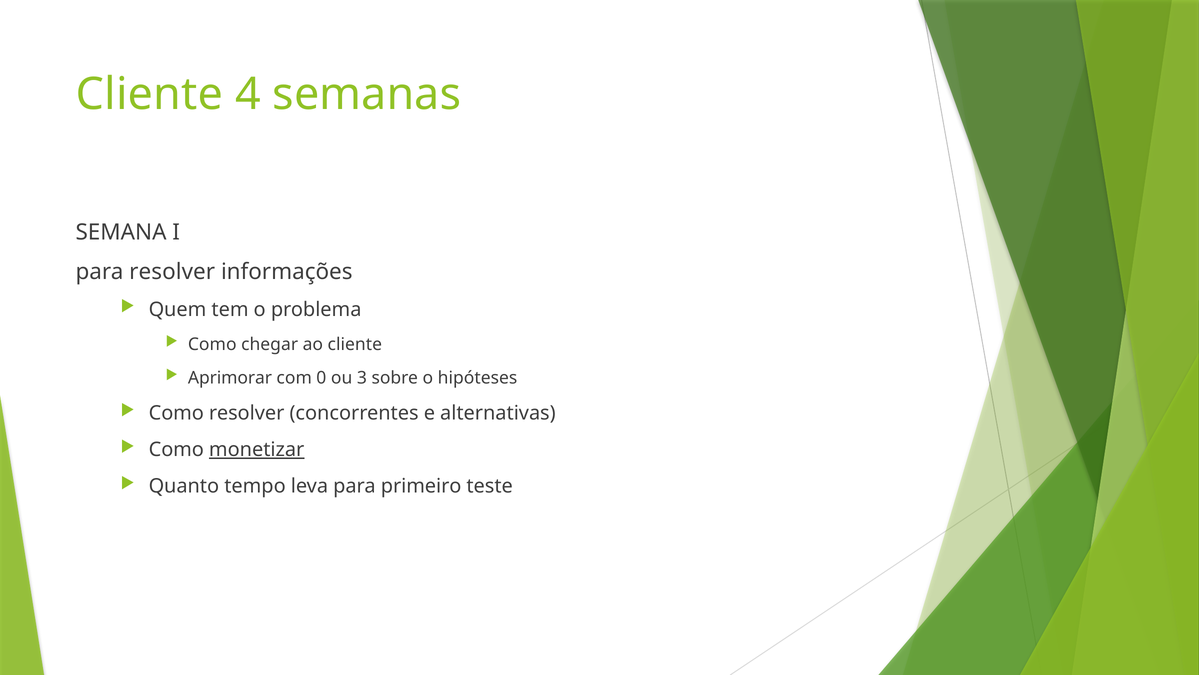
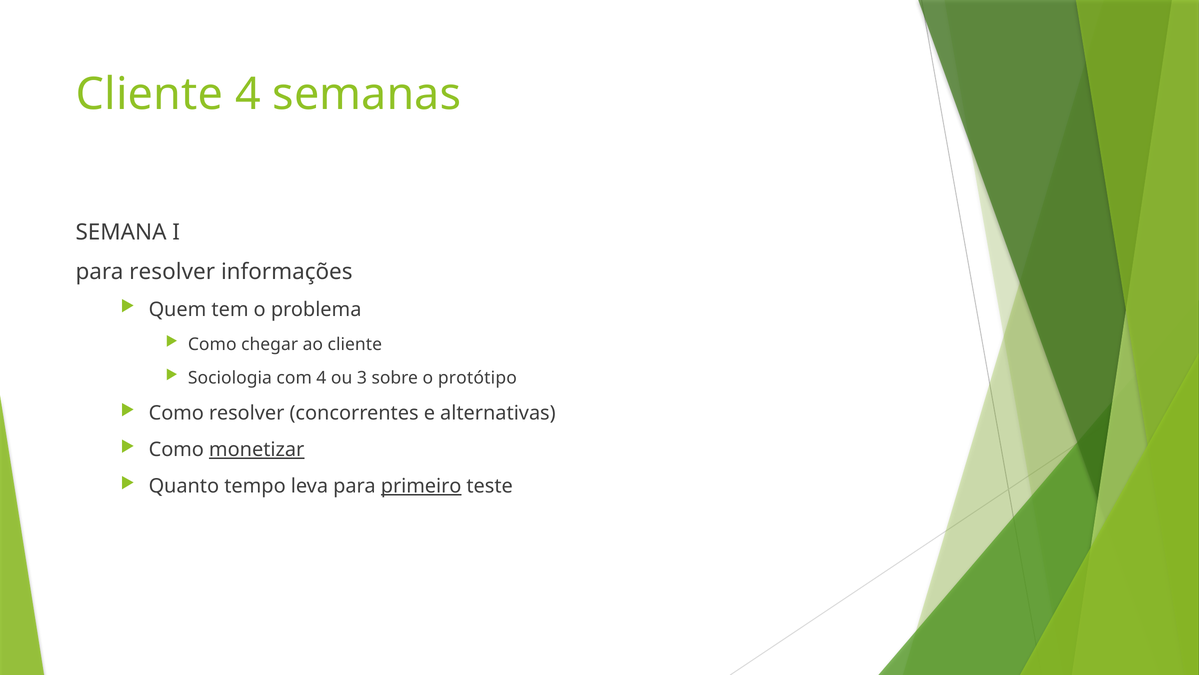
Aprimorar: Aprimorar -> Sociologia (230, 378)
com 0: 0 -> 4 (321, 378)
hipóteses: hipóteses -> protótipo (477, 378)
primeiro underline: none -> present (421, 486)
